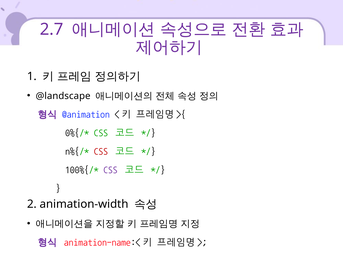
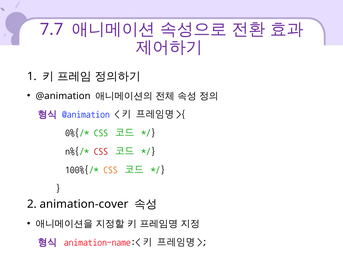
2.7: 2.7 -> 7.7 (52, 29)
@landscape: @landscape -> @animation (63, 96)
CSS colour: purple -> orange (110, 170)
animation-width: animation-width -> animation-cover (84, 204)
